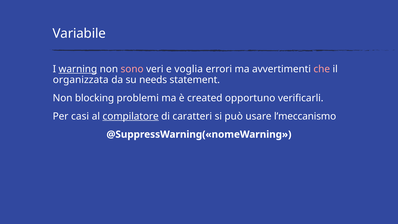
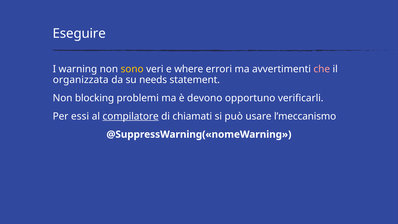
Variabile: Variabile -> Eseguire (79, 34)
warning underline: present -> none (78, 69)
sono colour: pink -> yellow (132, 69)
voglia: voglia -> where (189, 69)
created: created -> devono (205, 98)
casi: casi -> essi (80, 116)
caratteri: caratteri -> chiamati (192, 116)
